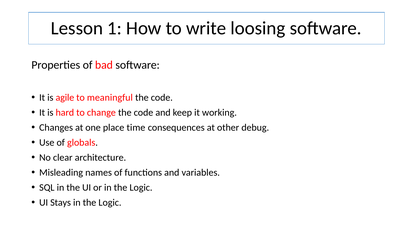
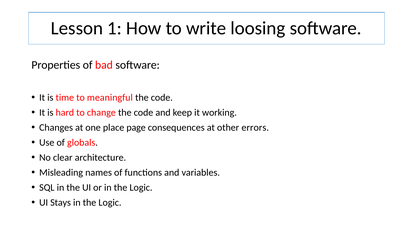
agile: agile -> time (65, 98)
time: time -> page (136, 128)
debug: debug -> errors (255, 128)
